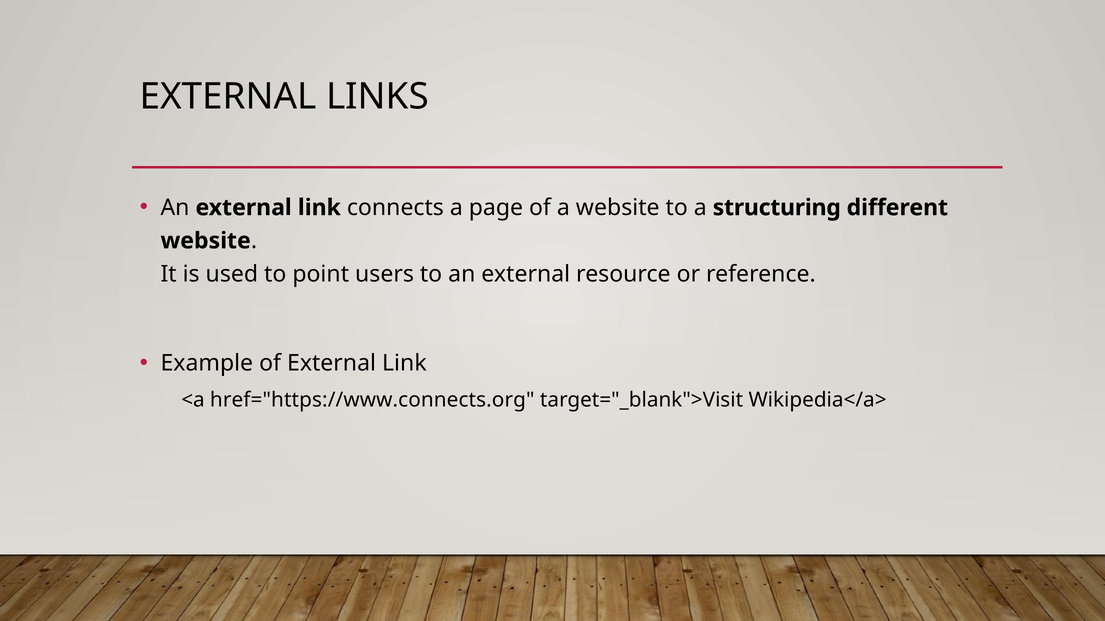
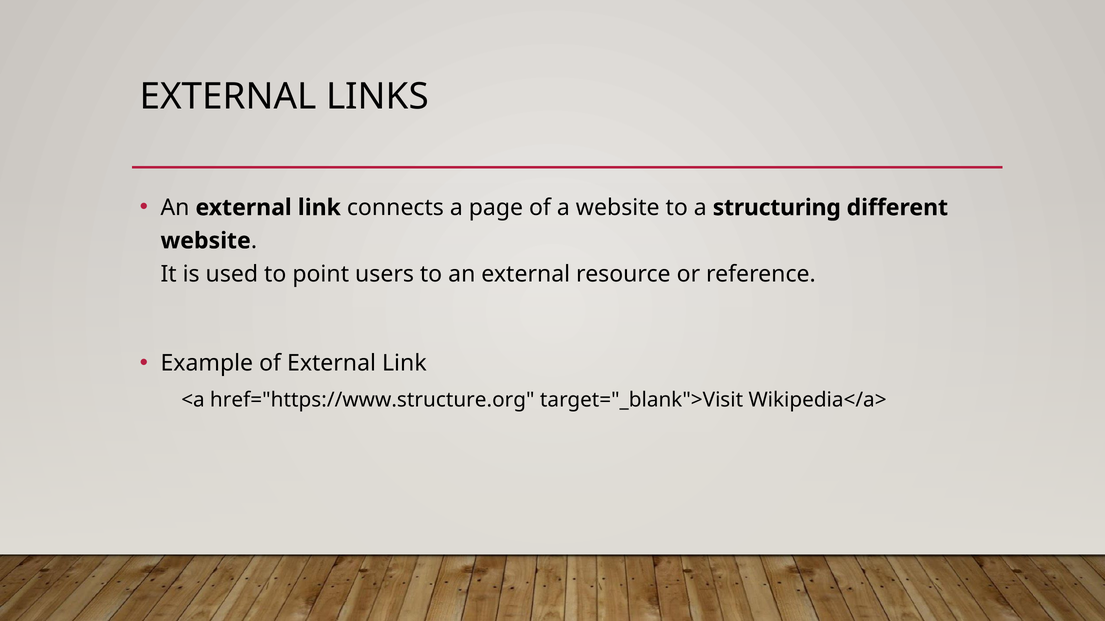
href="https://www.connects.org: href="https://www.connects.org -> href="https://www.structure.org (372, 400)
